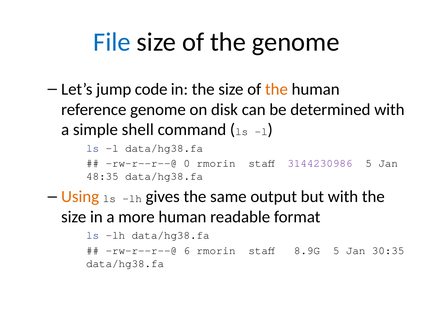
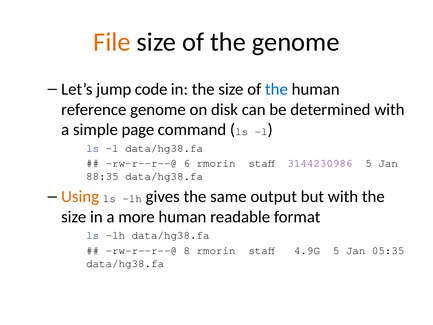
File colour: blue -> orange (112, 42)
the colour: orange -> blue (276, 89)
shell: shell -> page (138, 130)
0: 0 -> 6 (187, 163)
48:35: 48:35 -> 88:35 (102, 176)
6: 6 -> 8 (187, 250)
8.9G: 8.9G -> 4.9G (307, 250)
30:35: 30:35 -> 05:35 (388, 250)
